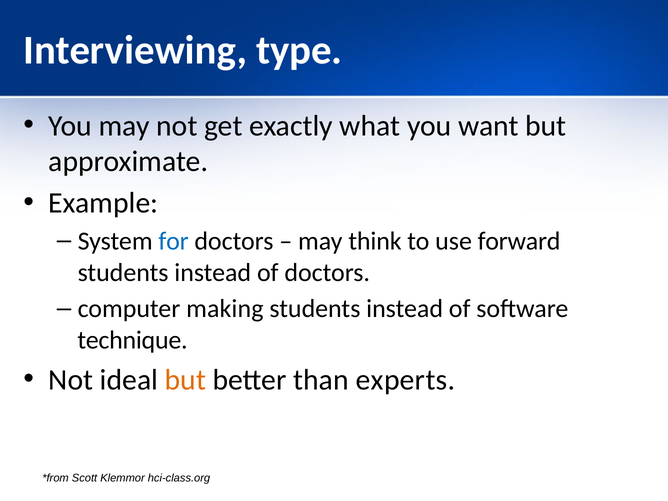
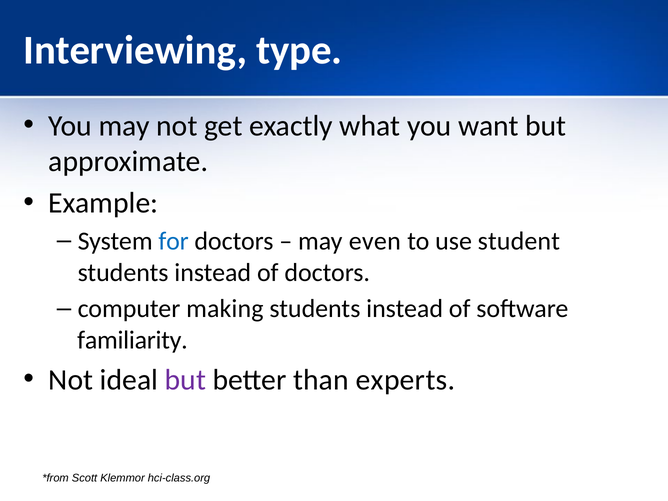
think: think -> even (375, 241)
forward: forward -> student (519, 241)
technique: technique -> familiarity (132, 340)
but colour: orange -> purple (185, 380)
